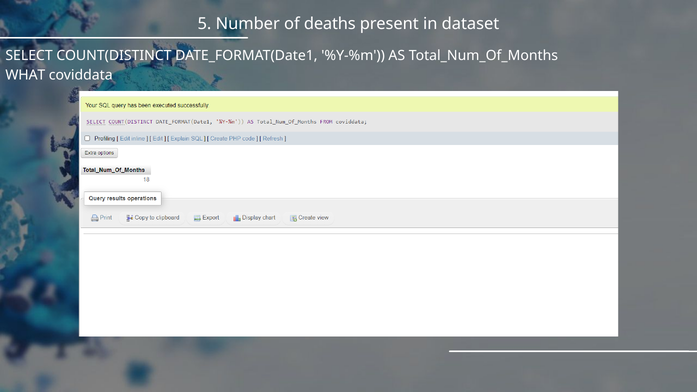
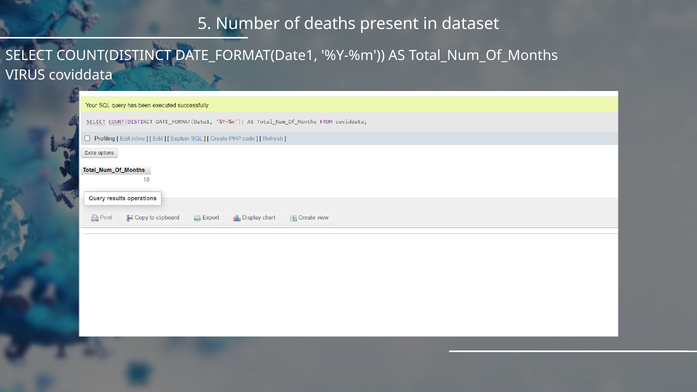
WHAT: WHAT -> VIRUS (25, 75)
